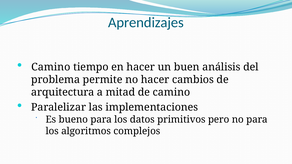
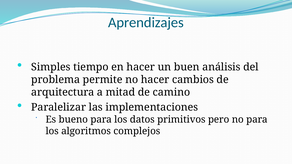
Camino: Camino -> Simples (51, 67)
